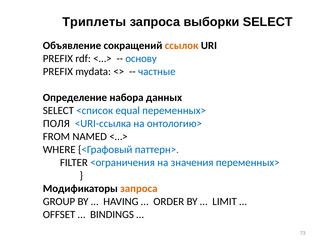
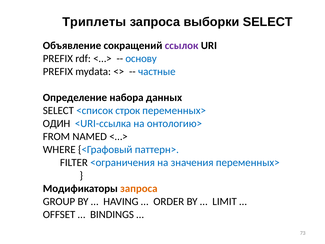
ссылок colour: orange -> purple (182, 45)
equal: equal -> строк (128, 110)
ПОЛЯ: ПОЛЯ -> ОДИН (56, 123)
